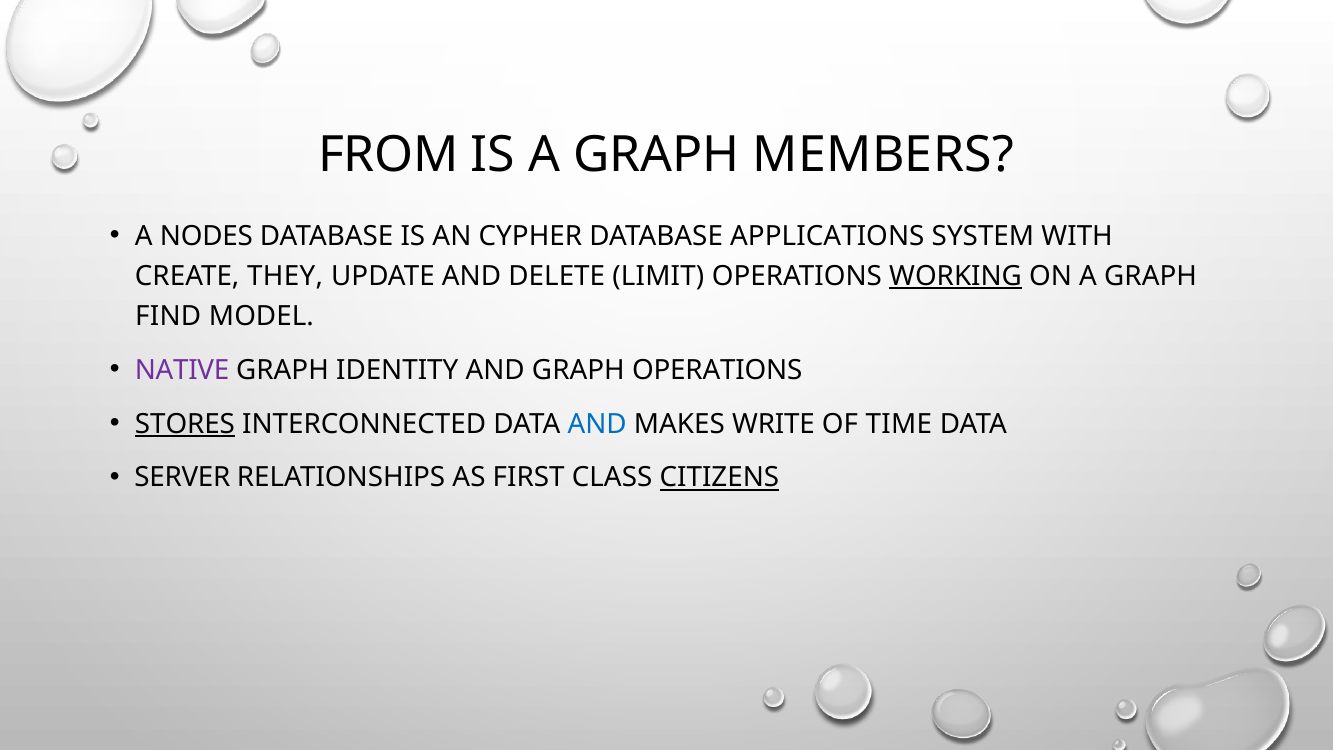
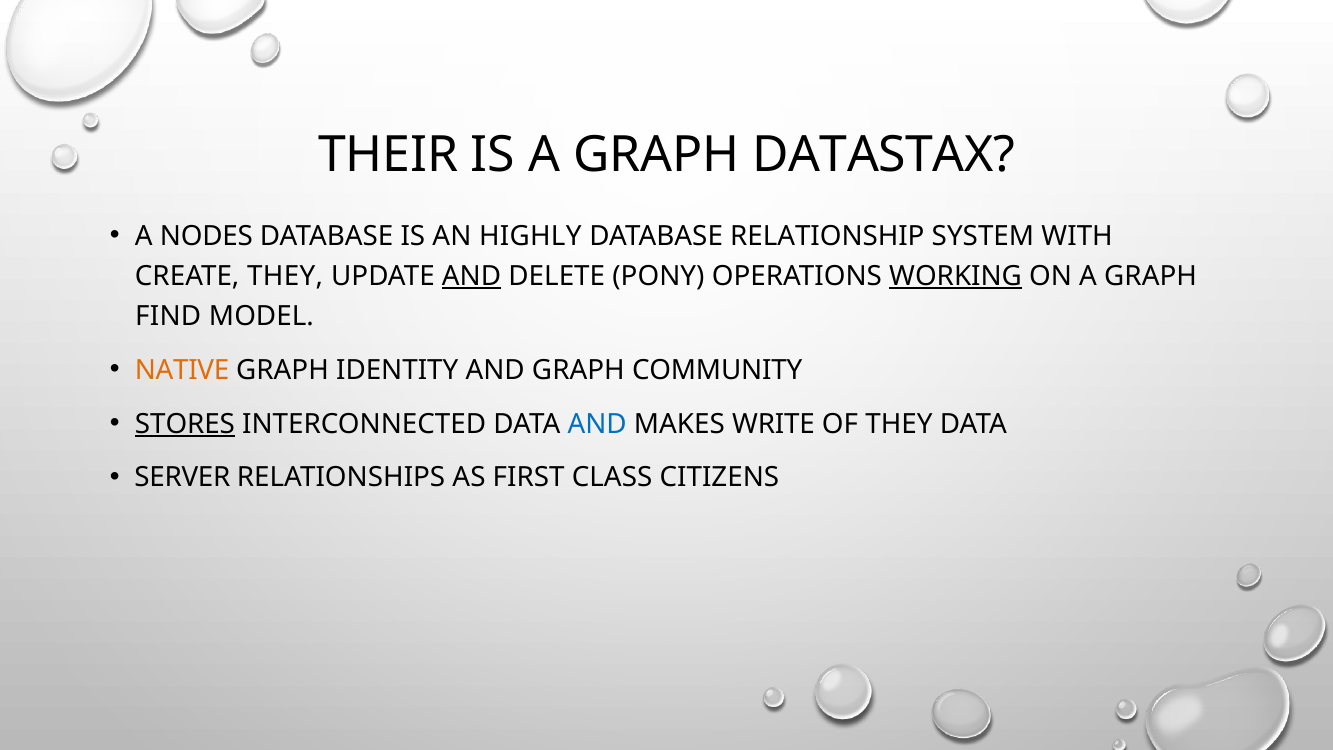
FROM: FROM -> THEIR (388, 155)
MEMBERS: MEMBERS -> DATASTAX (884, 155)
CYPHER: CYPHER -> HIGHLY (530, 236)
APPLICATIONS: APPLICATIONS -> RELATIONSHIP (827, 236)
AND underline: none -> present (472, 276)
LIMIT: LIMIT -> PONY (658, 276)
NATIVE colour: purple -> orange (182, 370)
GRAPH OPERATIONS: OPERATIONS -> COMMUNITY (717, 370)
OF TIME: TIME -> THEY (899, 424)
CITIZENS underline: present -> none (719, 478)
